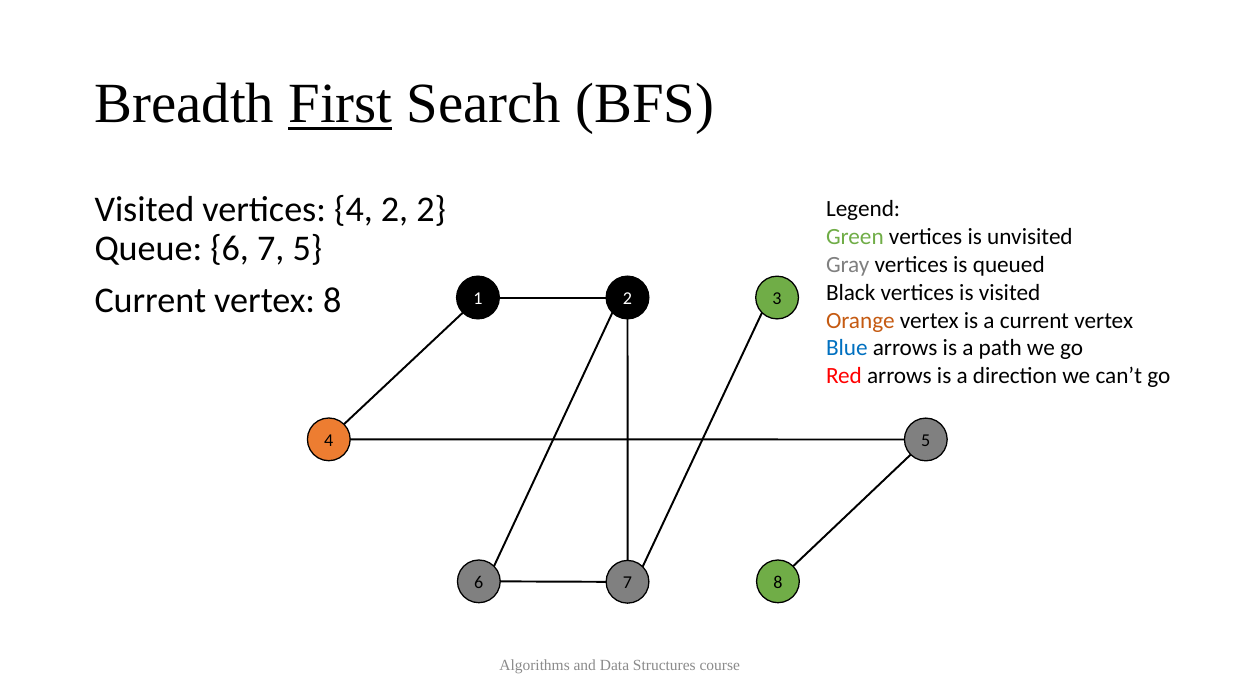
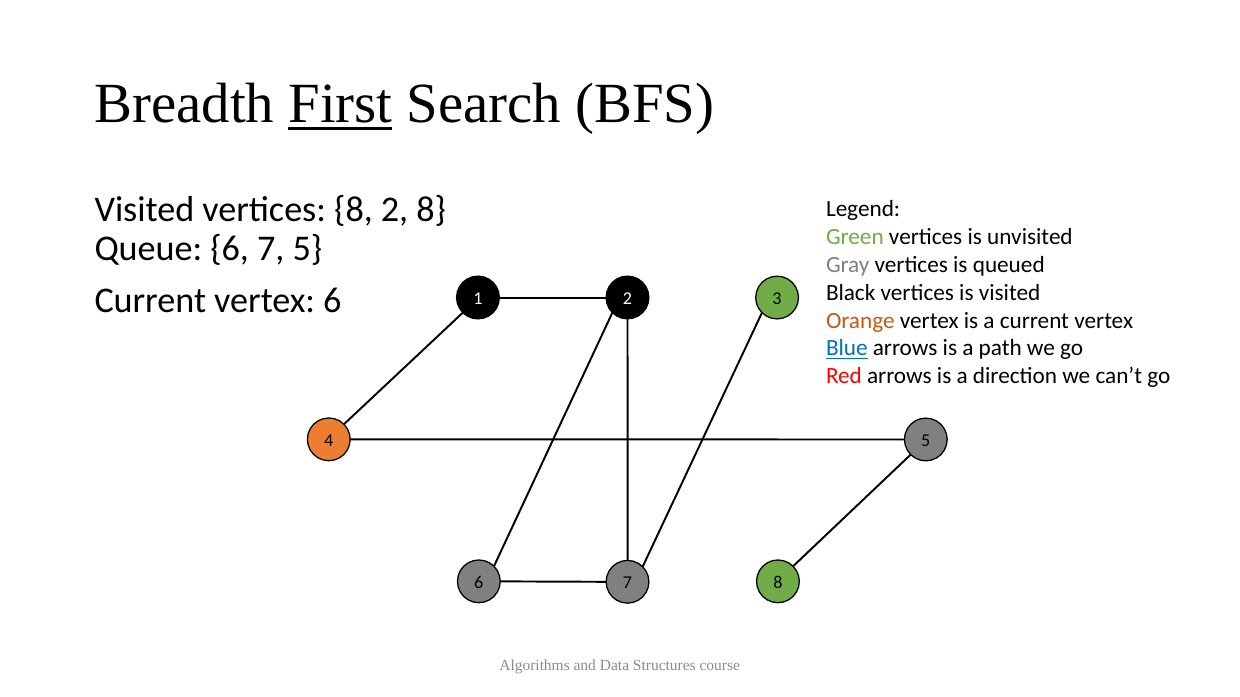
vertices 4: 4 -> 8 (353, 210)
2 2: 2 -> 8 (431, 210)
vertex 8: 8 -> 6 (332, 301)
Blue underline: none -> present (847, 348)
